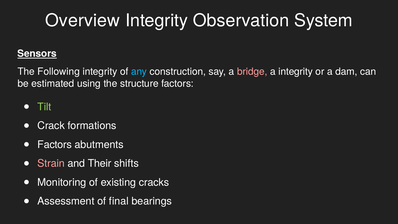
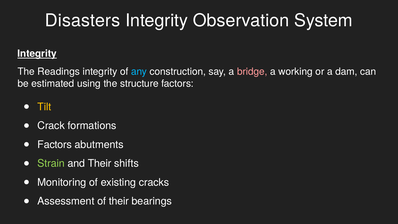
Overview: Overview -> Disasters (83, 20)
Sensors: Sensors -> Integrity (37, 54)
Following: Following -> Readings (59, 72)
a integrity: integrity -> working (296, 72)
Tilt colour: light green -> yellow (44, 107)
Strain colour: pink -> light green (51, 163)
of final: final -> their (119, 201)
